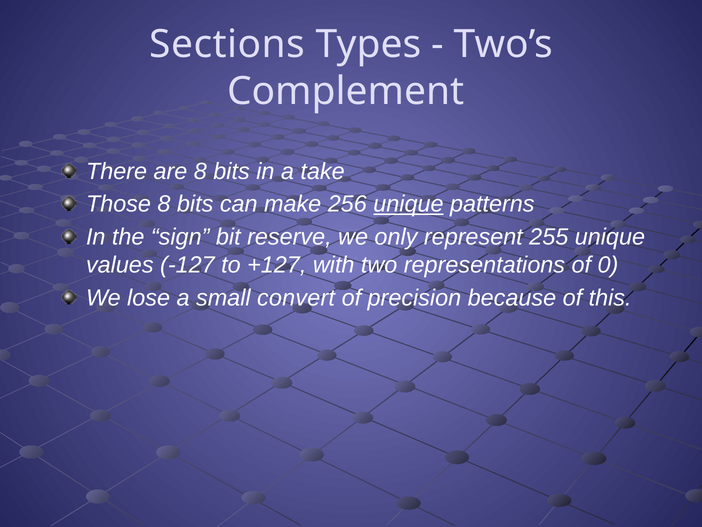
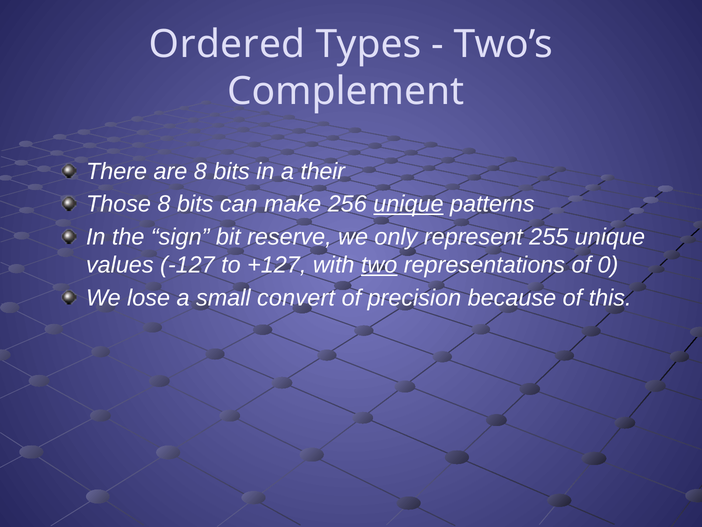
Sections: Sections -> Ordered (227, 44)
take: take -> their (323, 171)
two underline: none -> present (379, 265)
